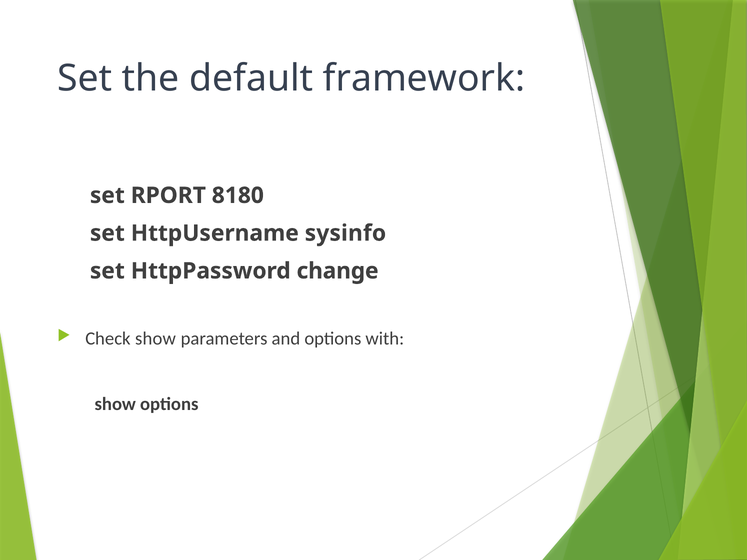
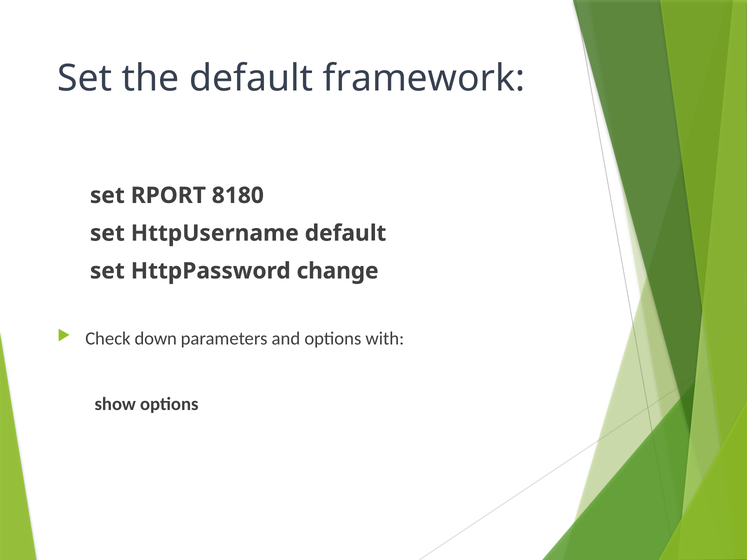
HttpUsername sysinfo: sysinfo -> default (346, 233)
Check show: show -> down (156, 339)
